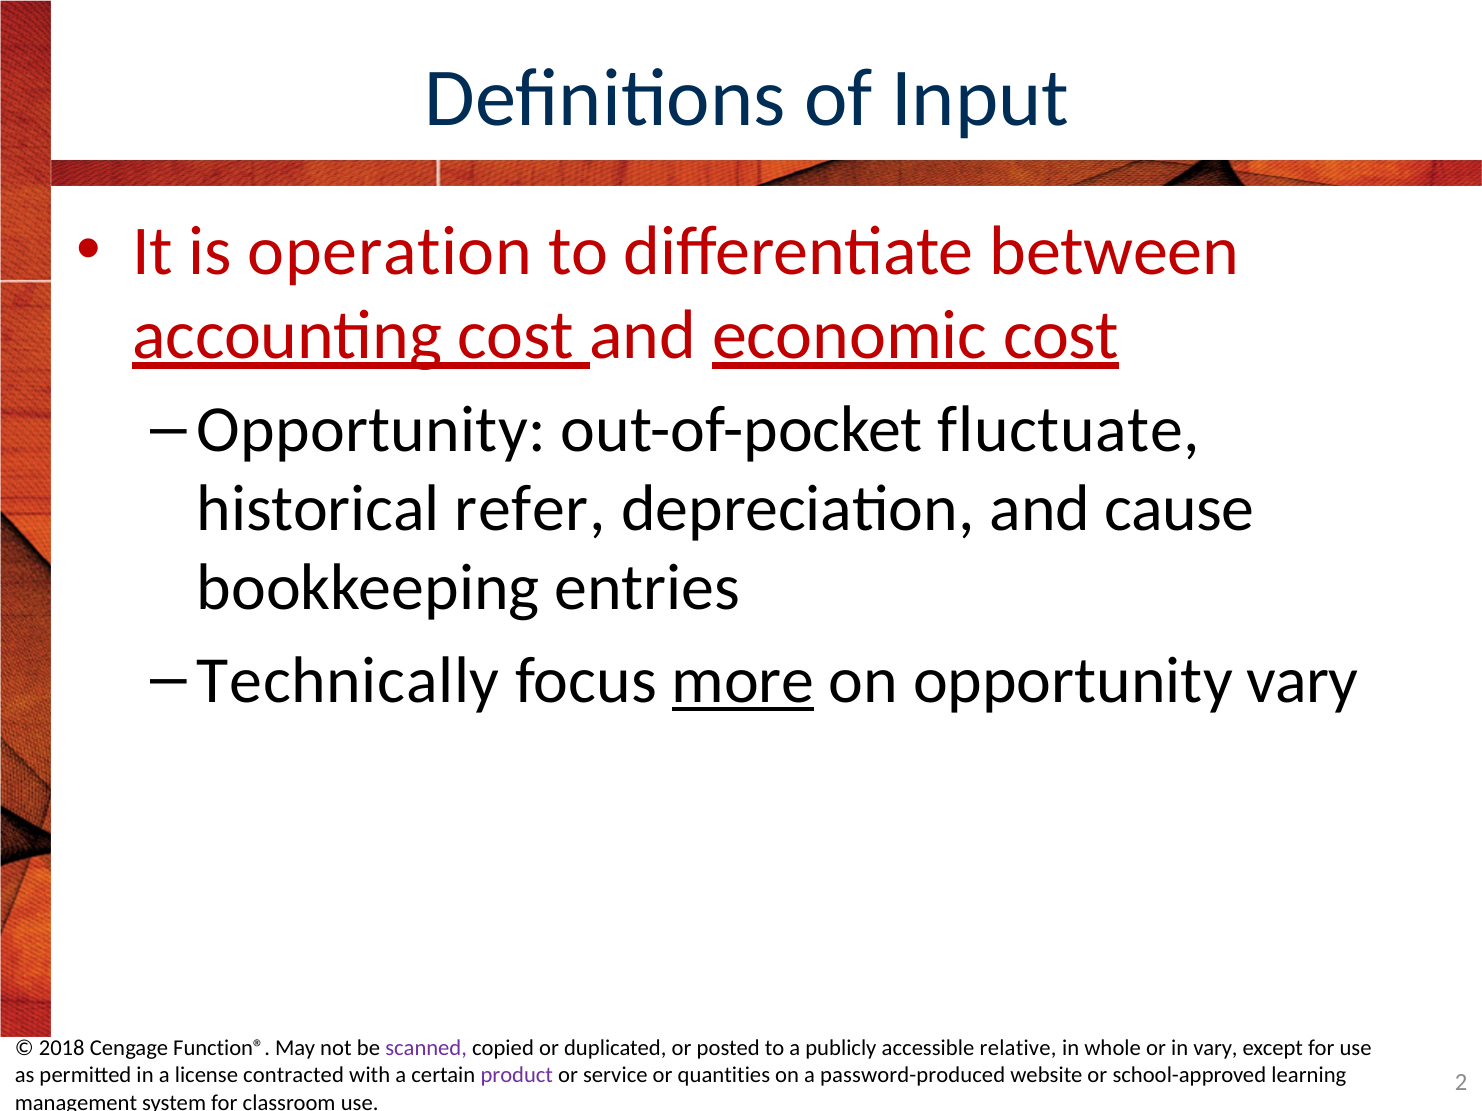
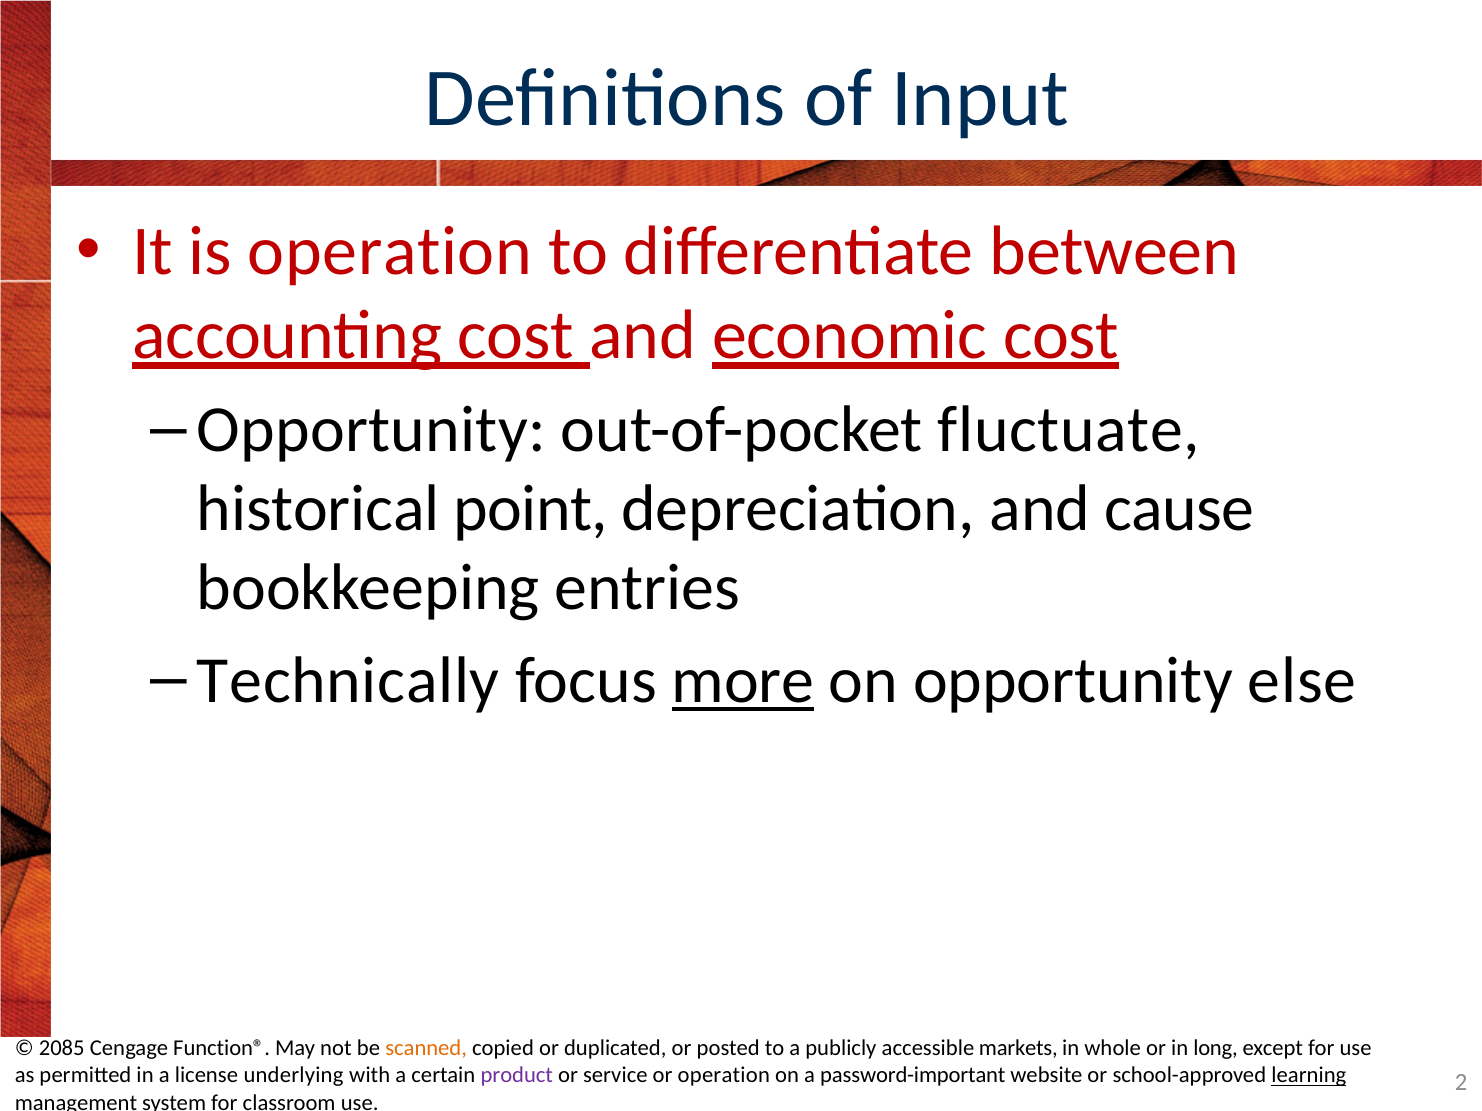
refer: refer -> point (531, 509)
opportunity vary: vary -> else (1302, 681)
2018: 2018 -> 2085 (62, 1049)
scanned colour: purple -> orange (426, 1049)
relative: relative -> markets (1018, 1049)
in vary: vary -> long (1215, 1049)
contracted: contracted -> underlying (293, 1076)
or quantities: quantities -> operation (724, 1076)
password-produced: password-produced -> password-important (913, 1076)
learning underline: none -> present (1309, 1076)
